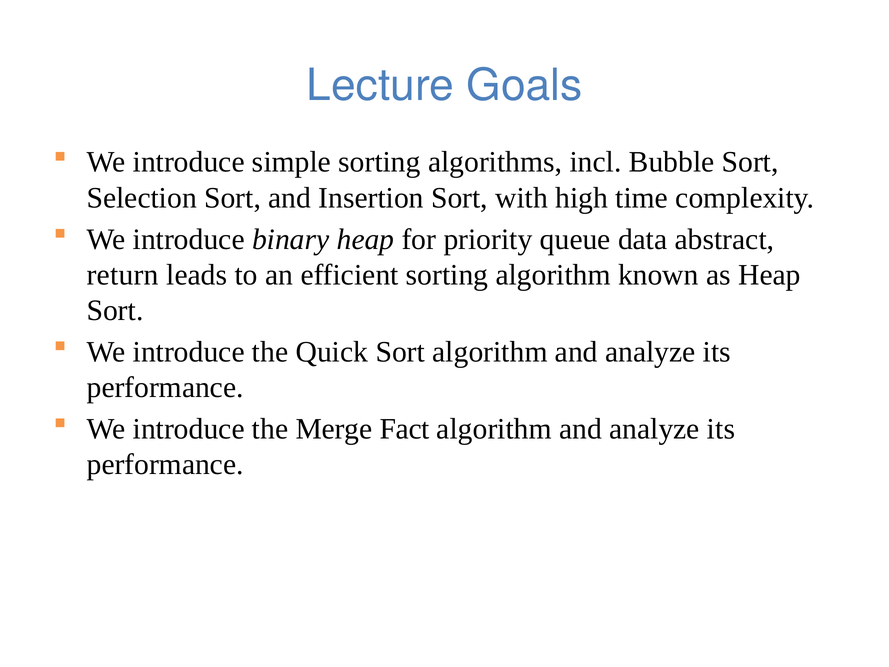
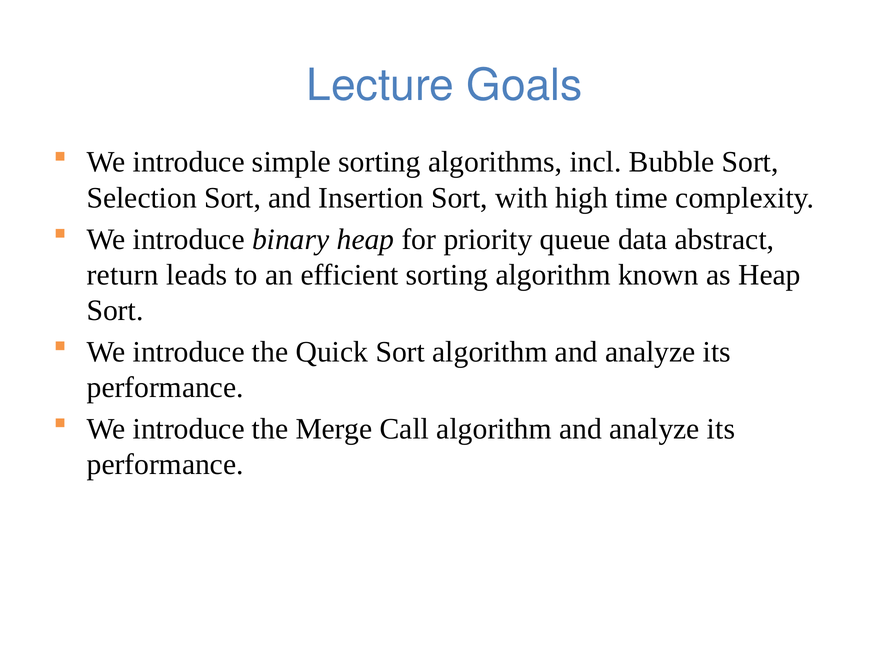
Fact: Fact -> Call (404, 429)
